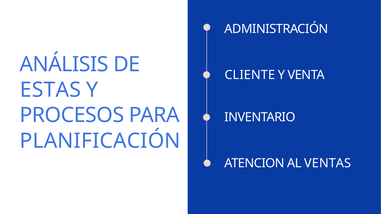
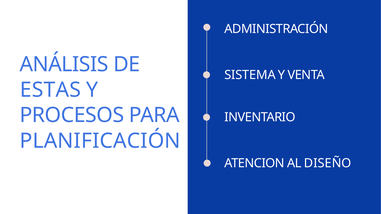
CLIENTE: CLIENTE -> SISTEMA (250, 75)
VENTAS: VENTAS -> DISEÑO (328, 163)
